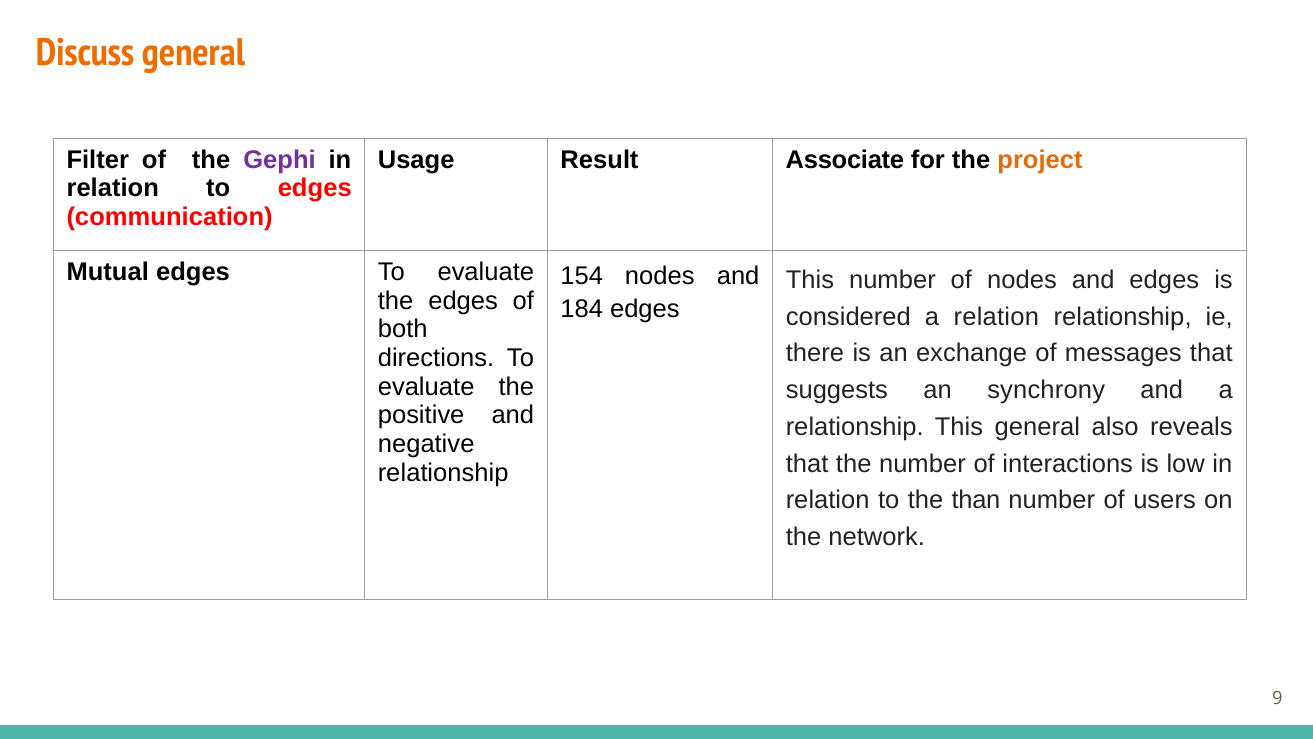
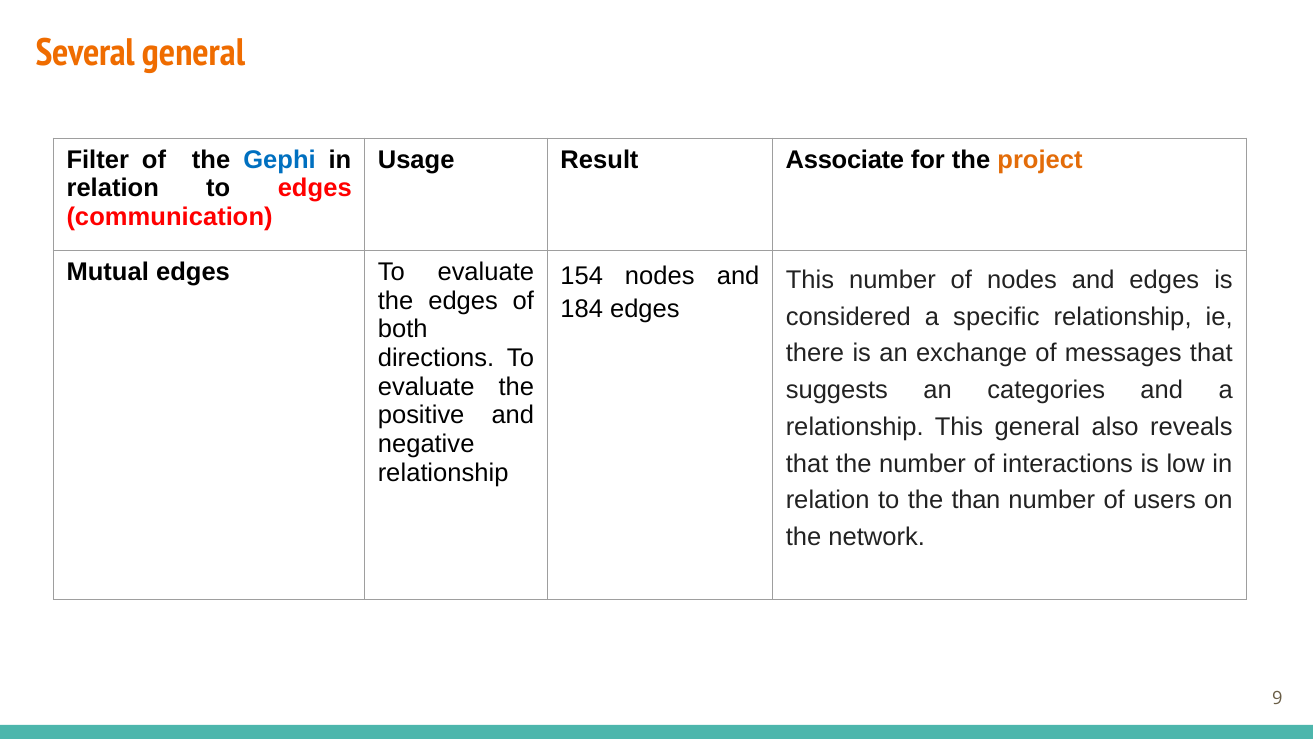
Discuss: Discuss -> Several (85, 52)
Gephi colour: purple -> blue (280, 160)
a relation: relation -> specific (996, 317)
synchrony: synchrony -> categories (1046, 390)
